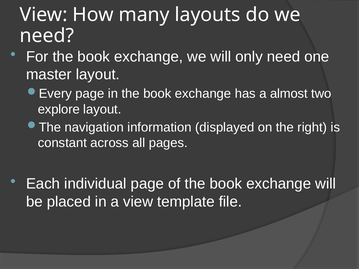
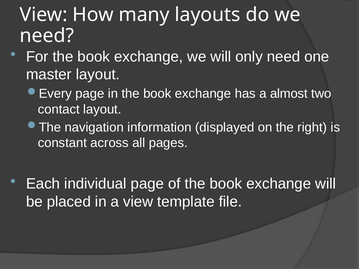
explore: explore -> contact (59, 109)
